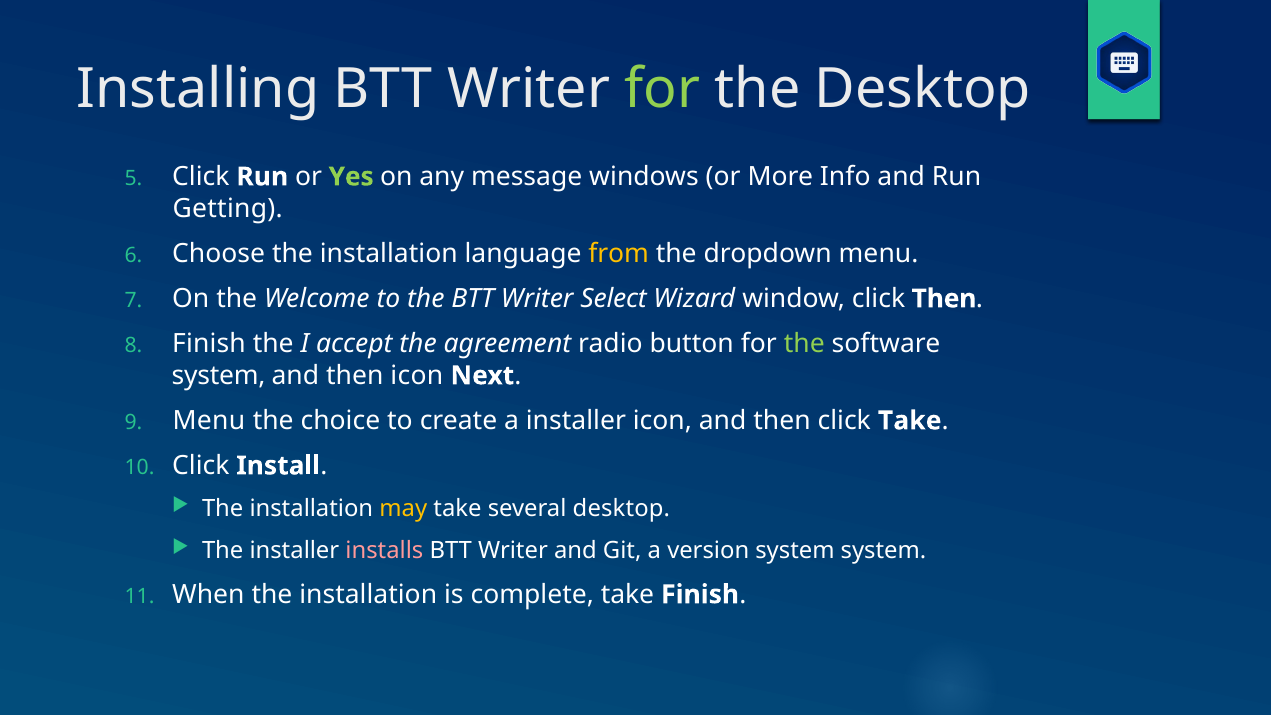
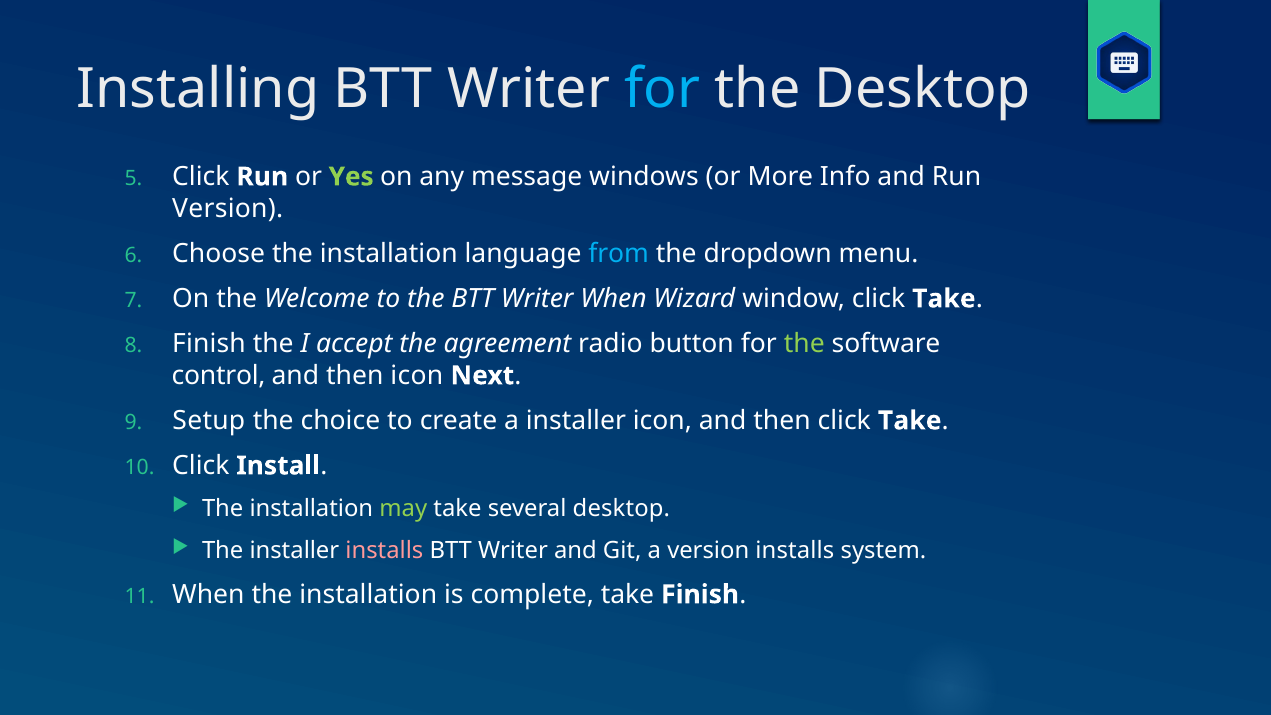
for colour: light green -> light blue (662, 89)
Getting: Getting -> Version (228, 209)
from colour: yellow -> light blue (619, 254)
Writer Select: Select -> When (614, 299)
window click Then: Then -> Take (944, 299)
system: system -> control (219, 376)
Menu: Menu -> Setup (209, 421)
may colour: yellow -> light green (403, 509)
version system: system -> installs (795, 551)
